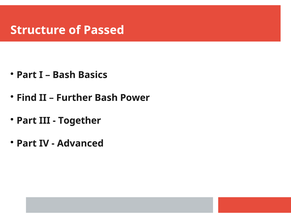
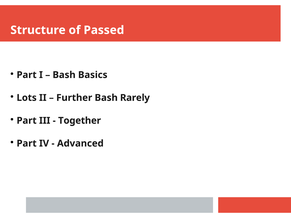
Find: Find -> Lots (27, 98)
Power: Power -> Rarely (135, 98)
